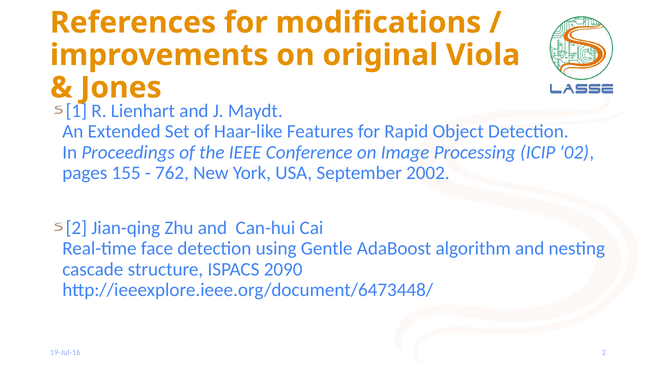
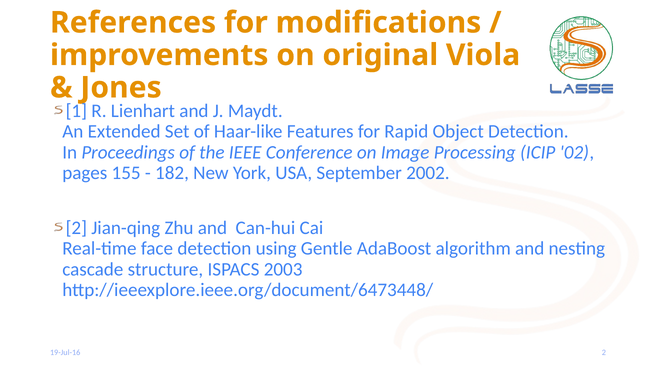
762: 762 -> 182 (172, 173)
2090: 2090 -> 2003 (283, 269)
